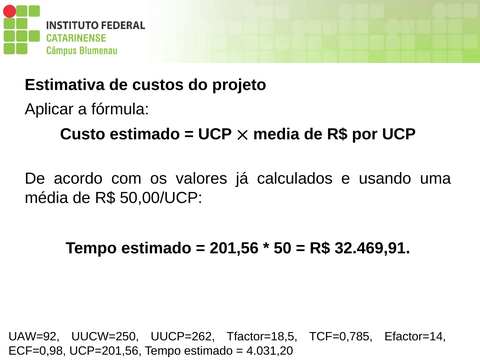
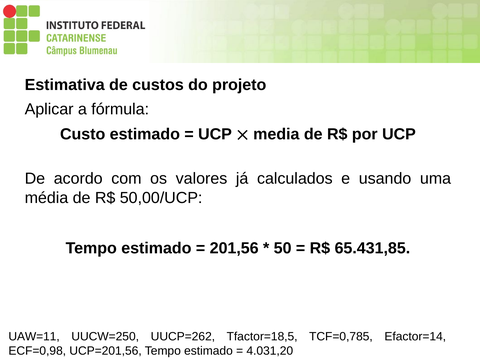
32.469,91: 32.469,91 -> 65.431,85 (372, 248)
UAW=92: UAW=92 -> UAW=11 (34, 336)
